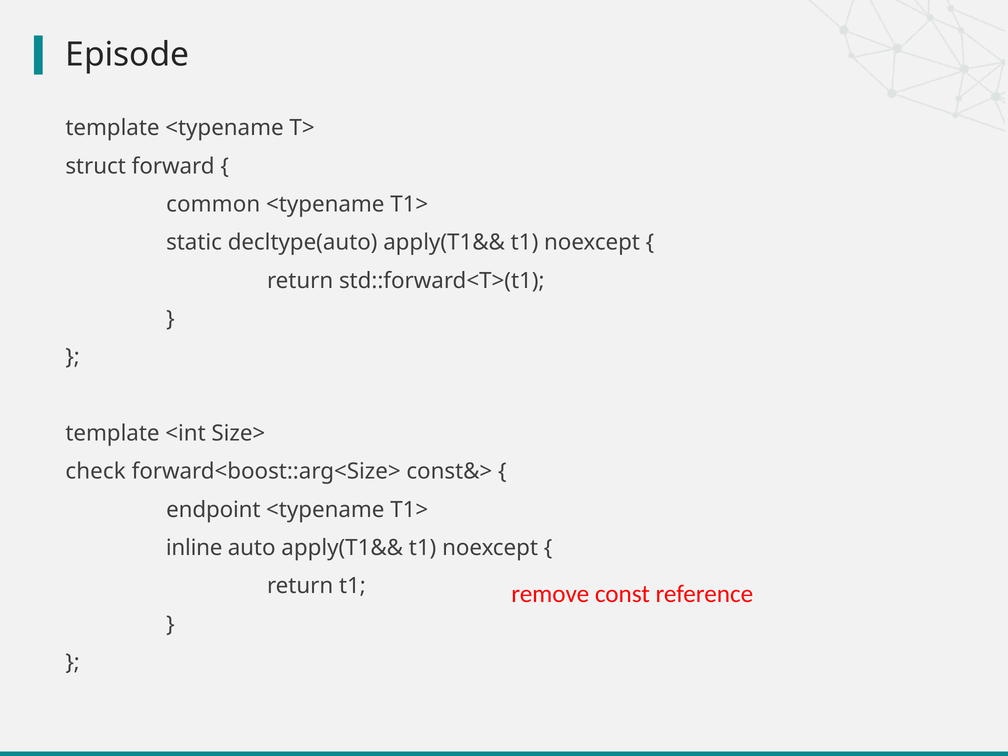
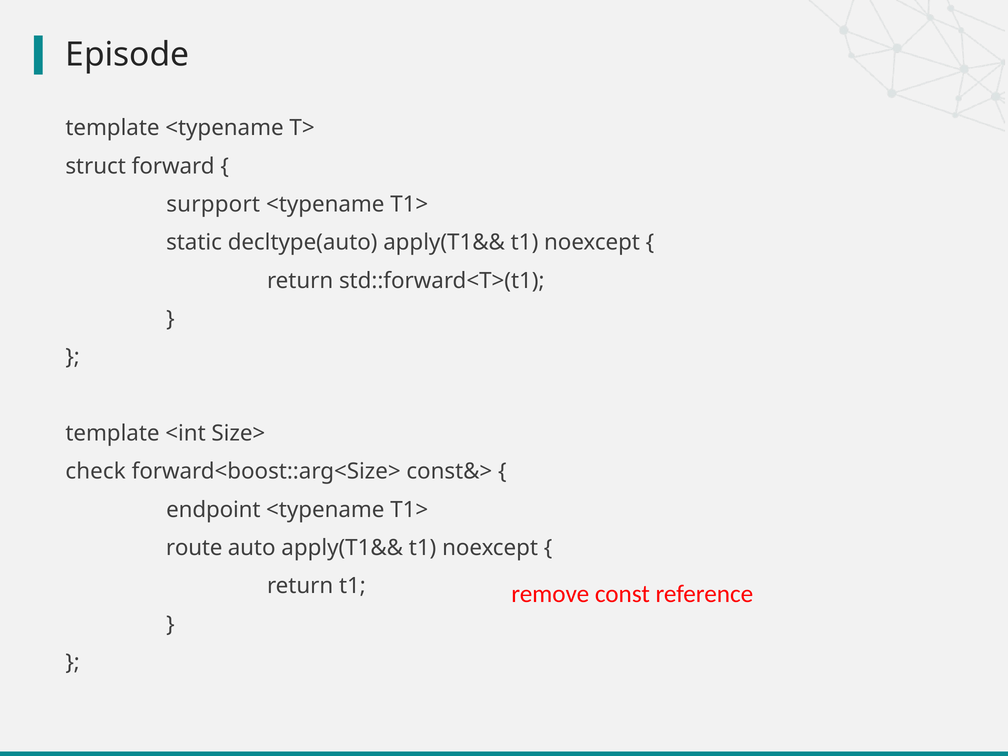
common: common -> surpport (213, 204)
inline: inline -> route (194, 548)
